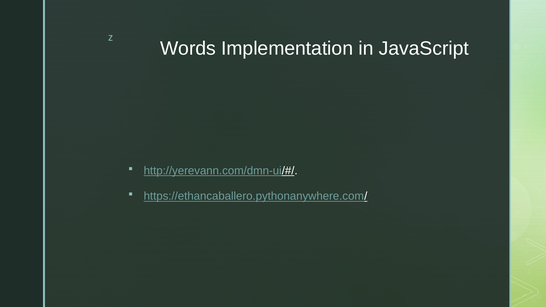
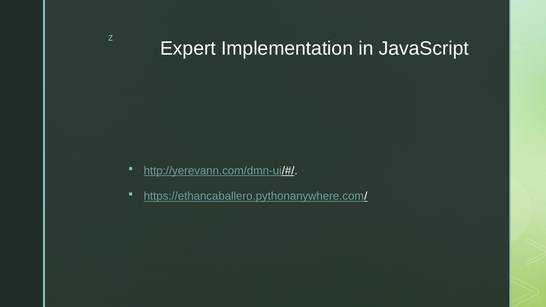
Words: Words -> Expert (188, 49)
